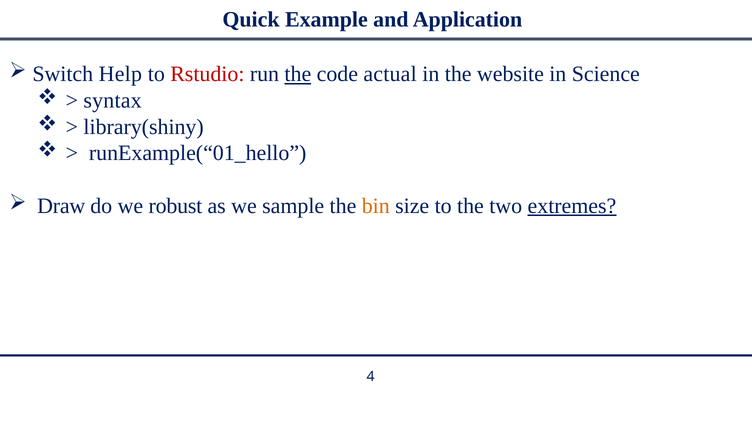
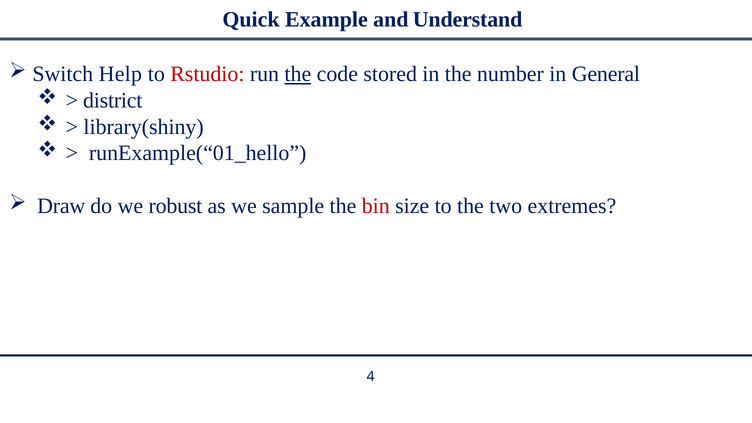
Application: Application -> Understand (468, 20)
actual: actual -> stored (390, 74)
website: website -> number (510, 74)
Science: Science -> General (606, 74)
syntax: syntax -> district (113, 101)
bin colour: orange -> red (376, 206)
extremes underline: present -> none (572, 206)
